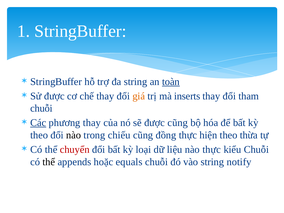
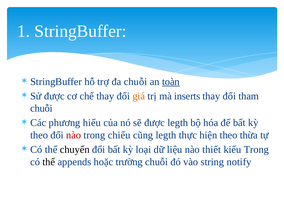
đa string: string -> chuỗi (135, 82)
Các underline: present -> none (38, 123)
phương thay: thay -> hiểu (92, 123)
được cũng: cũng -> legth (178, 123)
nào colour: black -> red (74, 135)
cũng đồng: đồng -> legth (166, 135)
chuyển colour: red -> black (75, 149)
nào thực: thực -> thiết (212, 149)
kiểu Chuỗi: Chuỗi -> Trong (256, 149)
equals: equals -> trường (129, 162)
